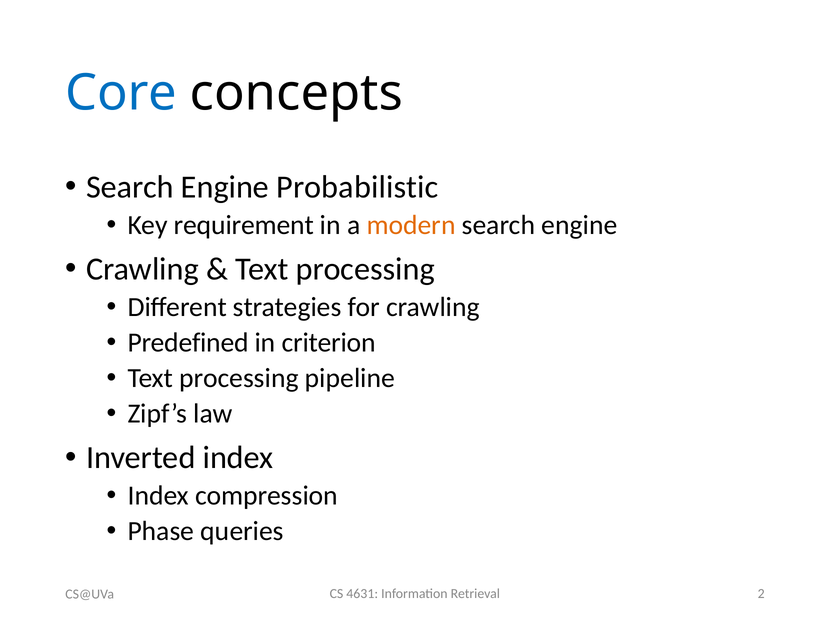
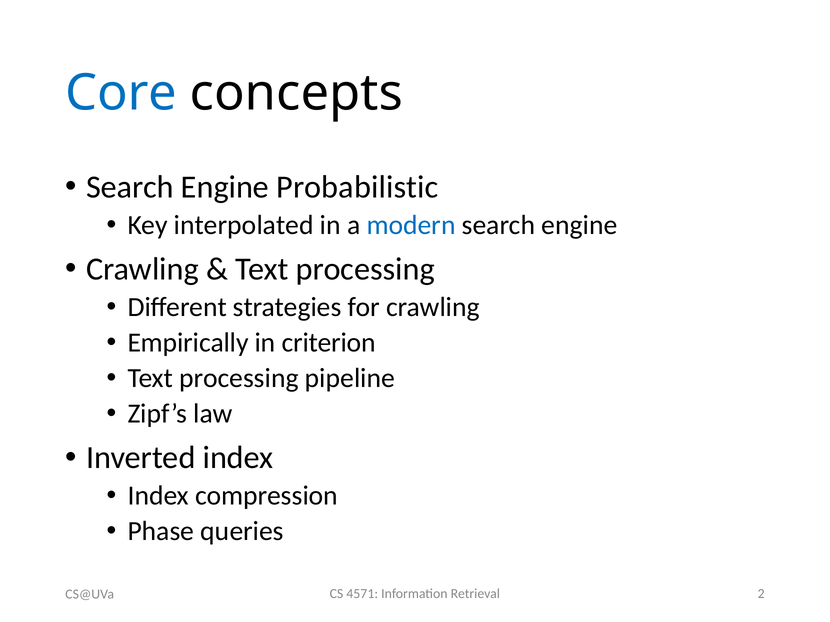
requirement: requirement -> interpolated (244, 225)
modern colour: orange -> blue (411, 225)
Predefined: Predefined -> Empirically (188, 343)
4631: 4631 -> 4571 (362, 594)
